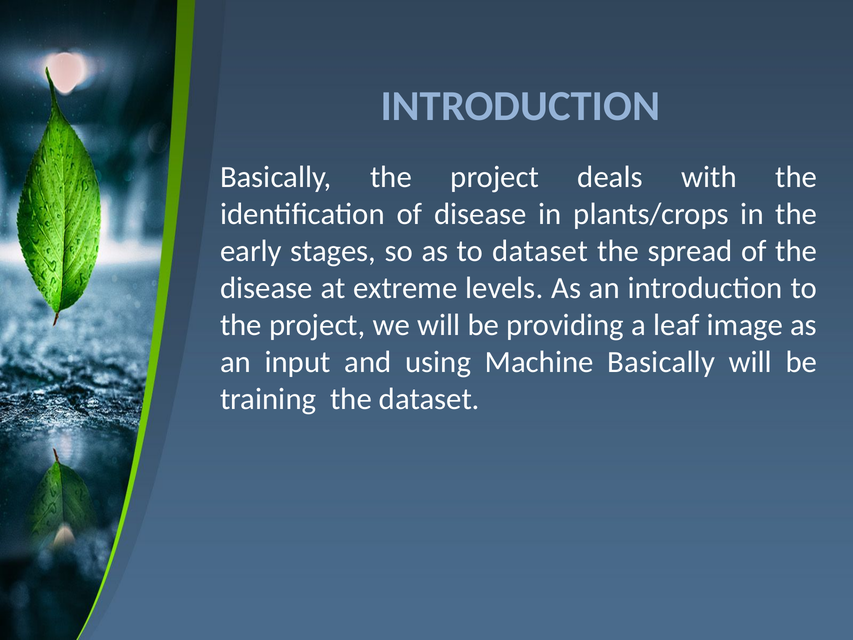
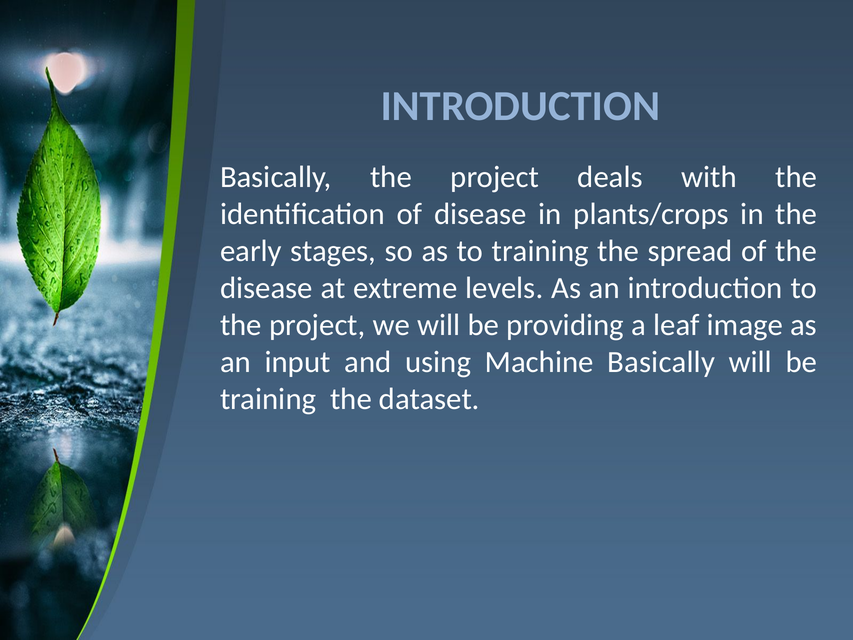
to dataset: dataset -> training (540, 251)
